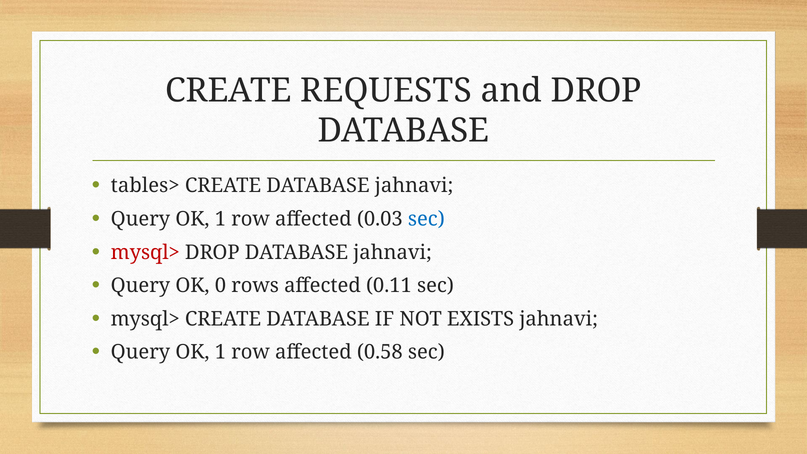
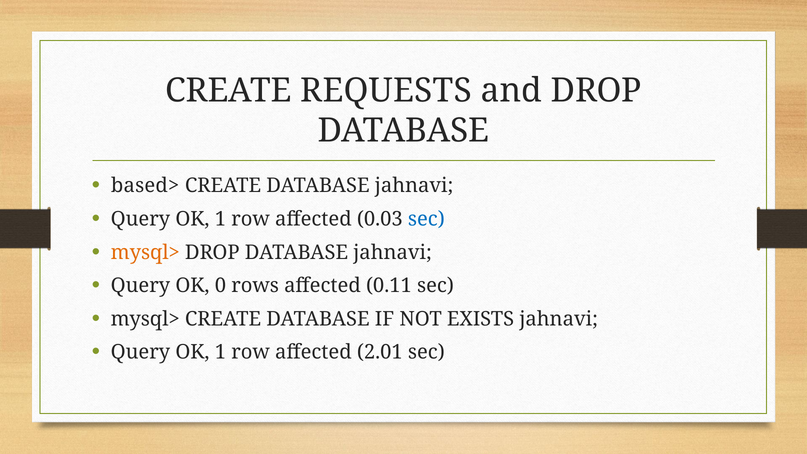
tables>: tables> -> based> (145, 186)
mysql> colour: red -> orange (145, 252)
0.58: 0.58 -> 2.01 (380, 352)
